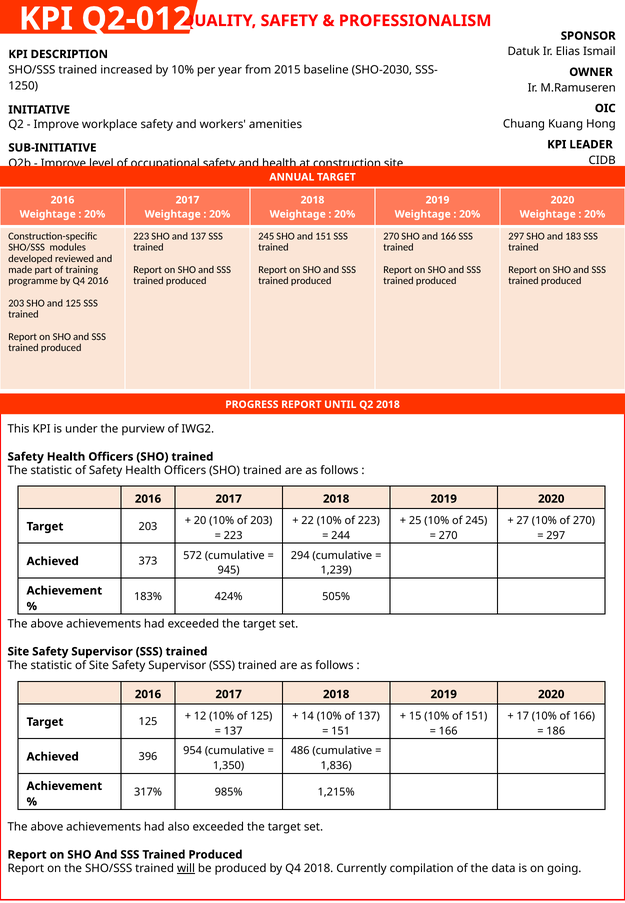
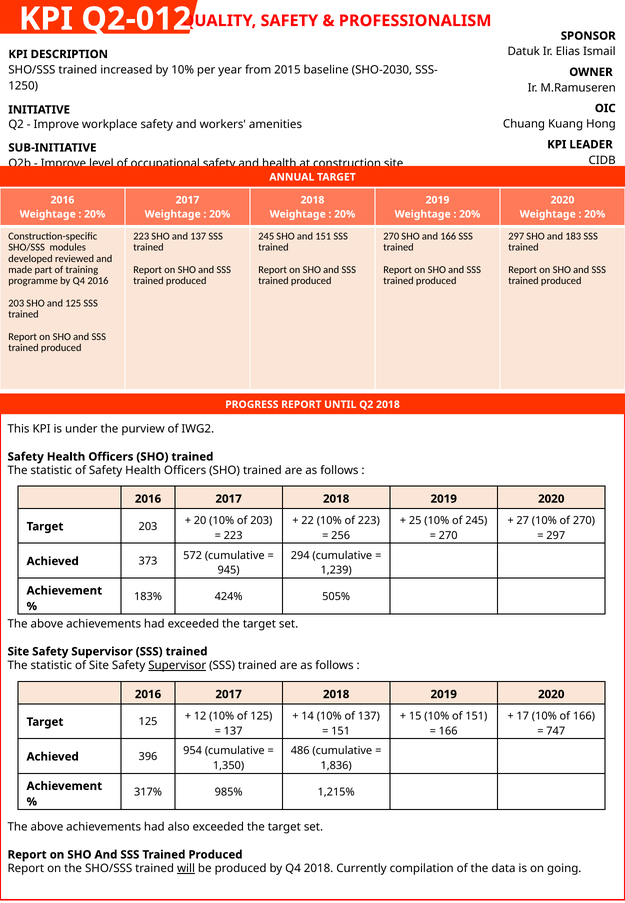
244: 244 -> 256 (341, 535)
Supervisor underline: none -> present (177, 665)
186: 186 -> 747 (556, 731)
